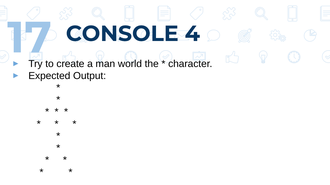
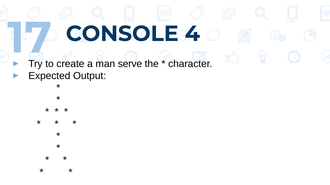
world: world -> serve (130, 64)
